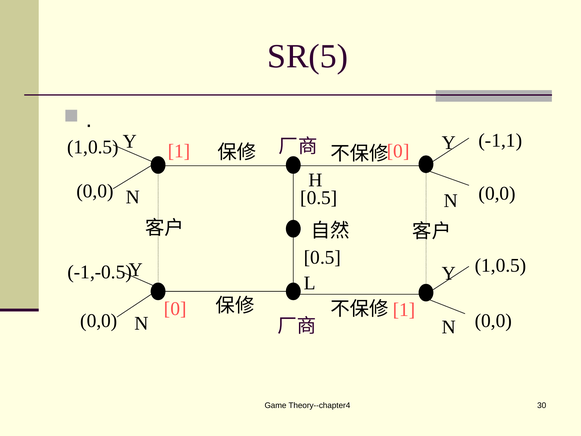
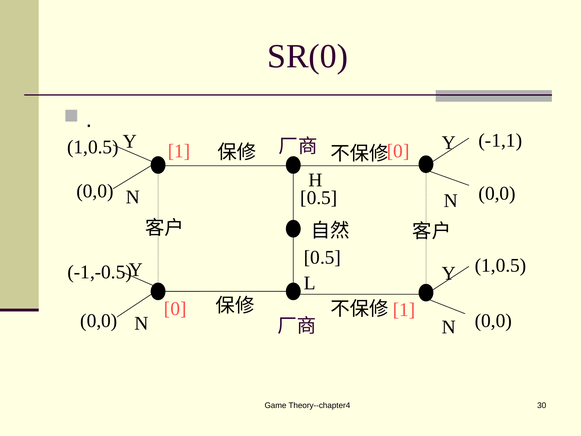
SR(5: SR(5 -> SR(0 (308, 56)
